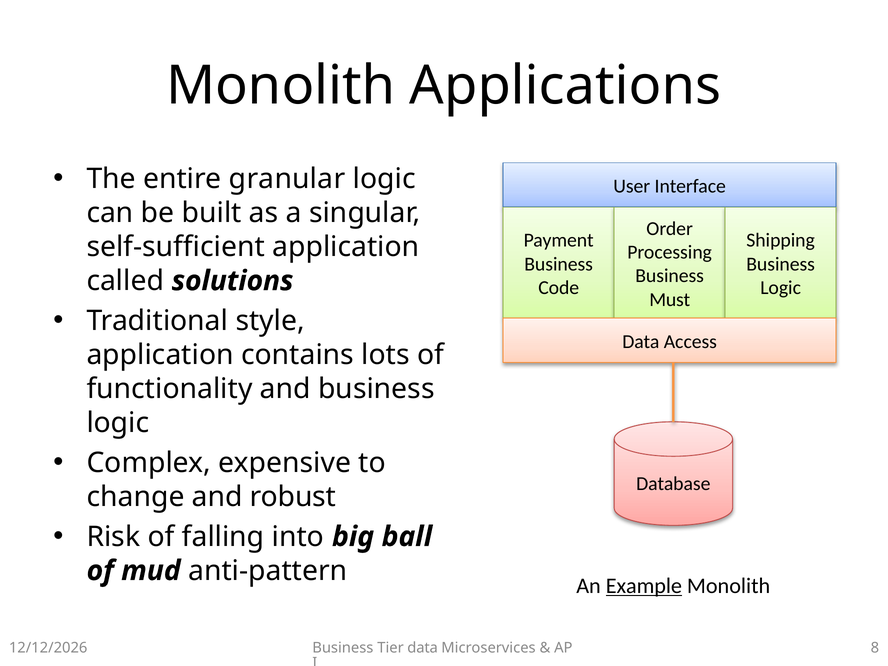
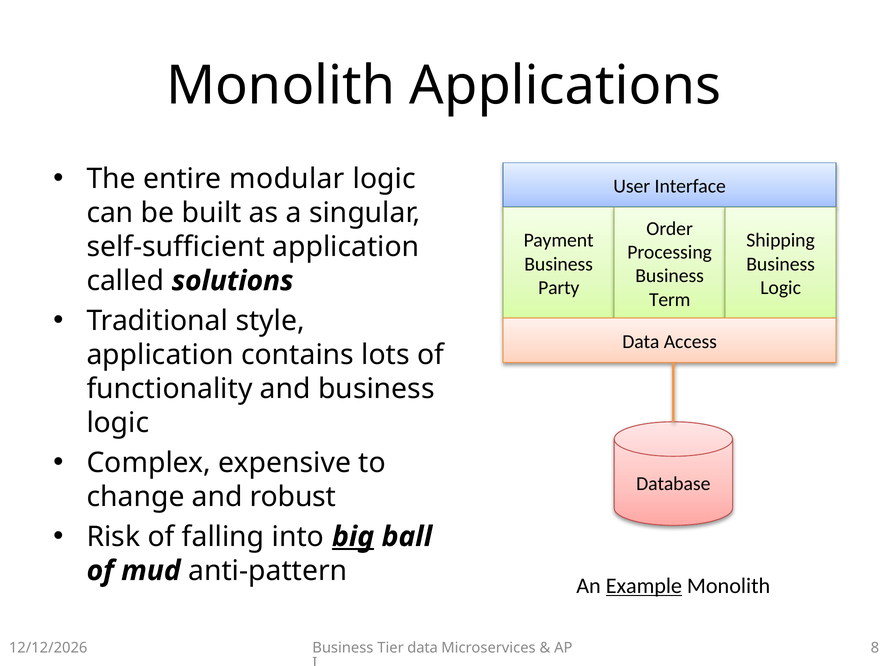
granular: granular -> modular (287, 179)
Code: Code -> Party (559, 288)
Must: Must -> Term (670, 300)
big underline: none -> present (353, 537)
